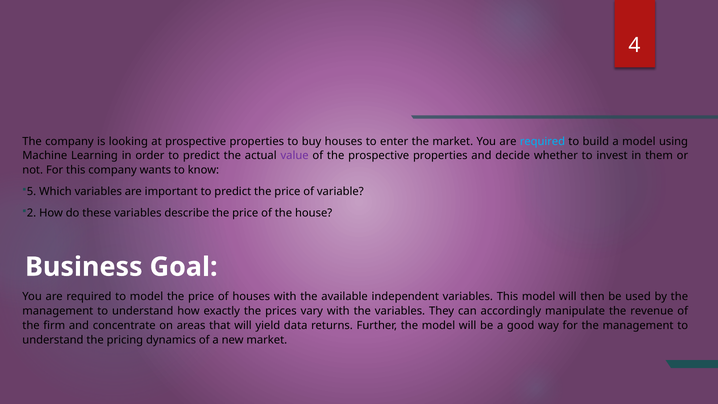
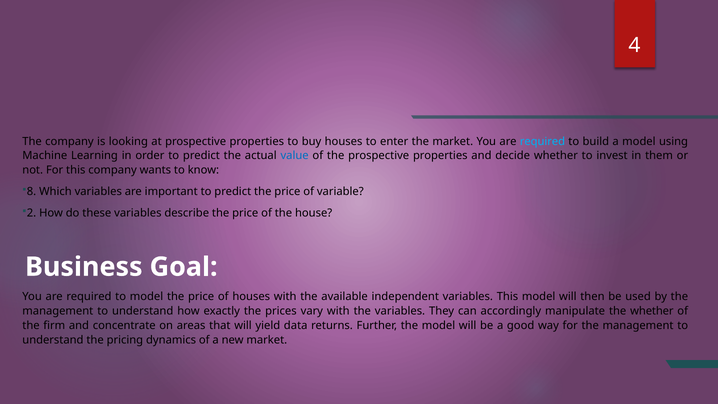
value colour: purple -> blue (295, 156)
5: 5 -> 8 (32, 192)
the revenue: revenue -> whether (652, 311)
